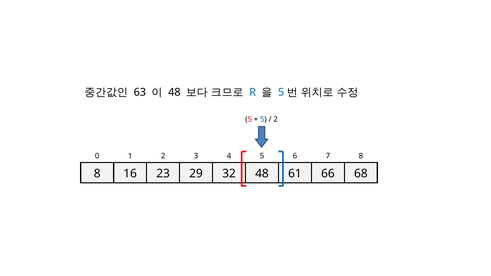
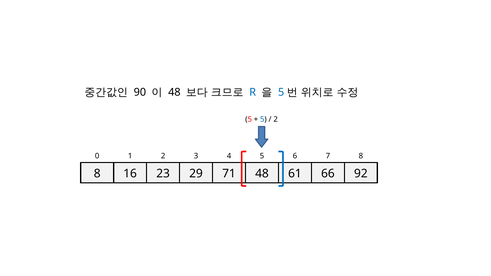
63: 63 -> 90 (140, 92)
32: 32 -> 71 (229, 174)
68: 68 -> 92 (361, 174)
